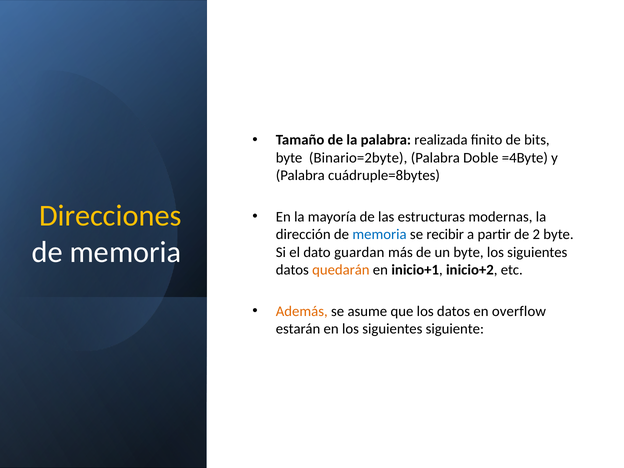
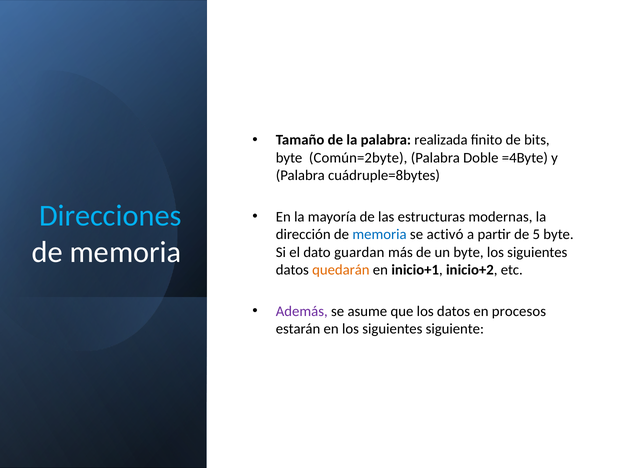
Binario=2byte: Binario=2byte -> Común=2byte (358, 158)
Direcciones colour: yellow -> light blue (110, 216)
recibir: recibir -> activó (445, 235)
2: 2 -> 5 (536, 235)
Además colour: orange -> purple (302, 311)
overflow: overflow -> procesos (519, 311)
